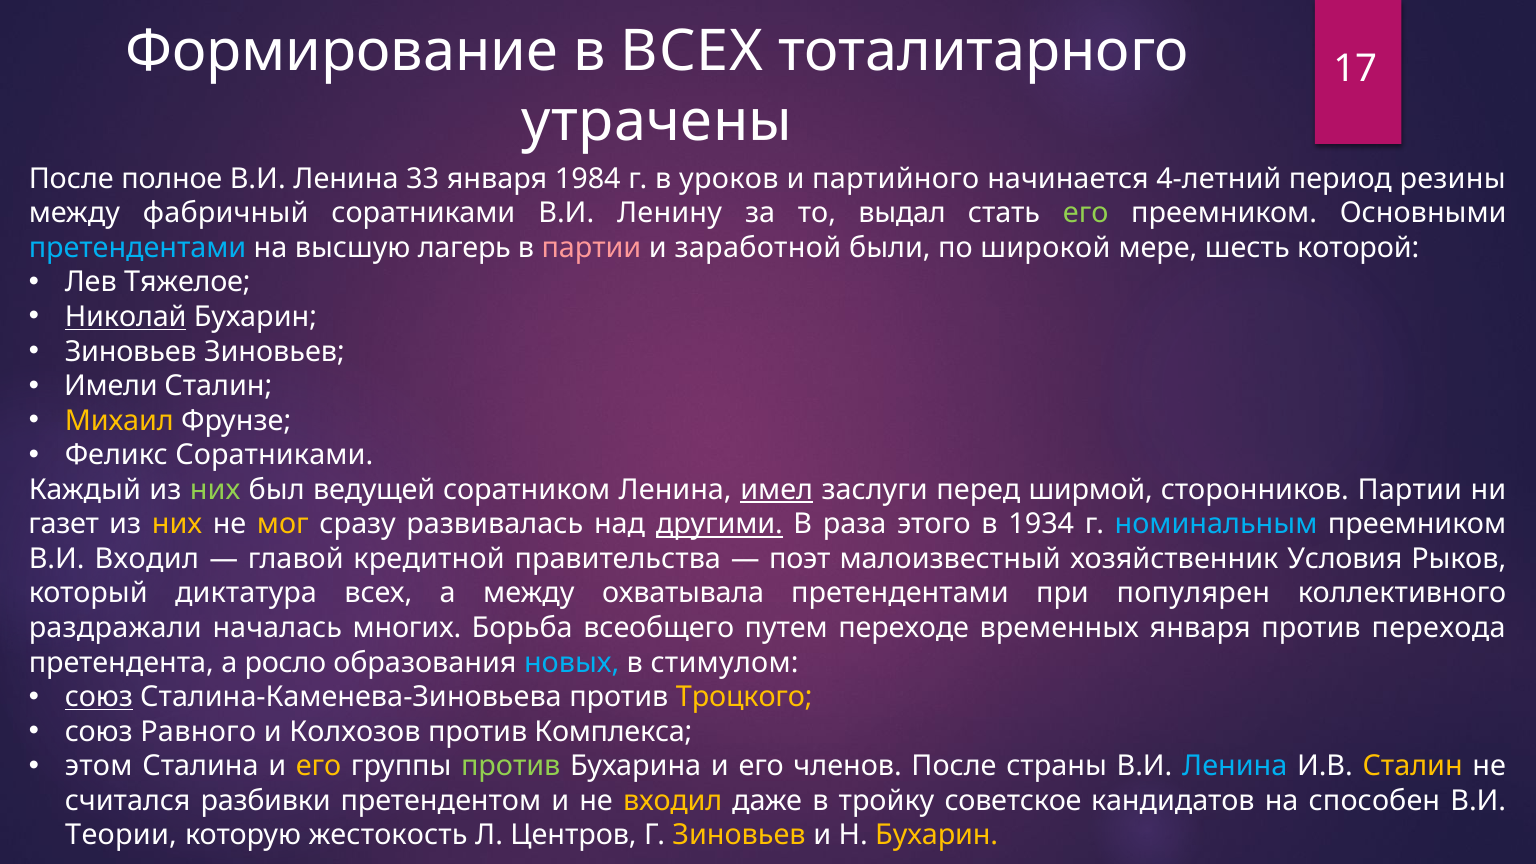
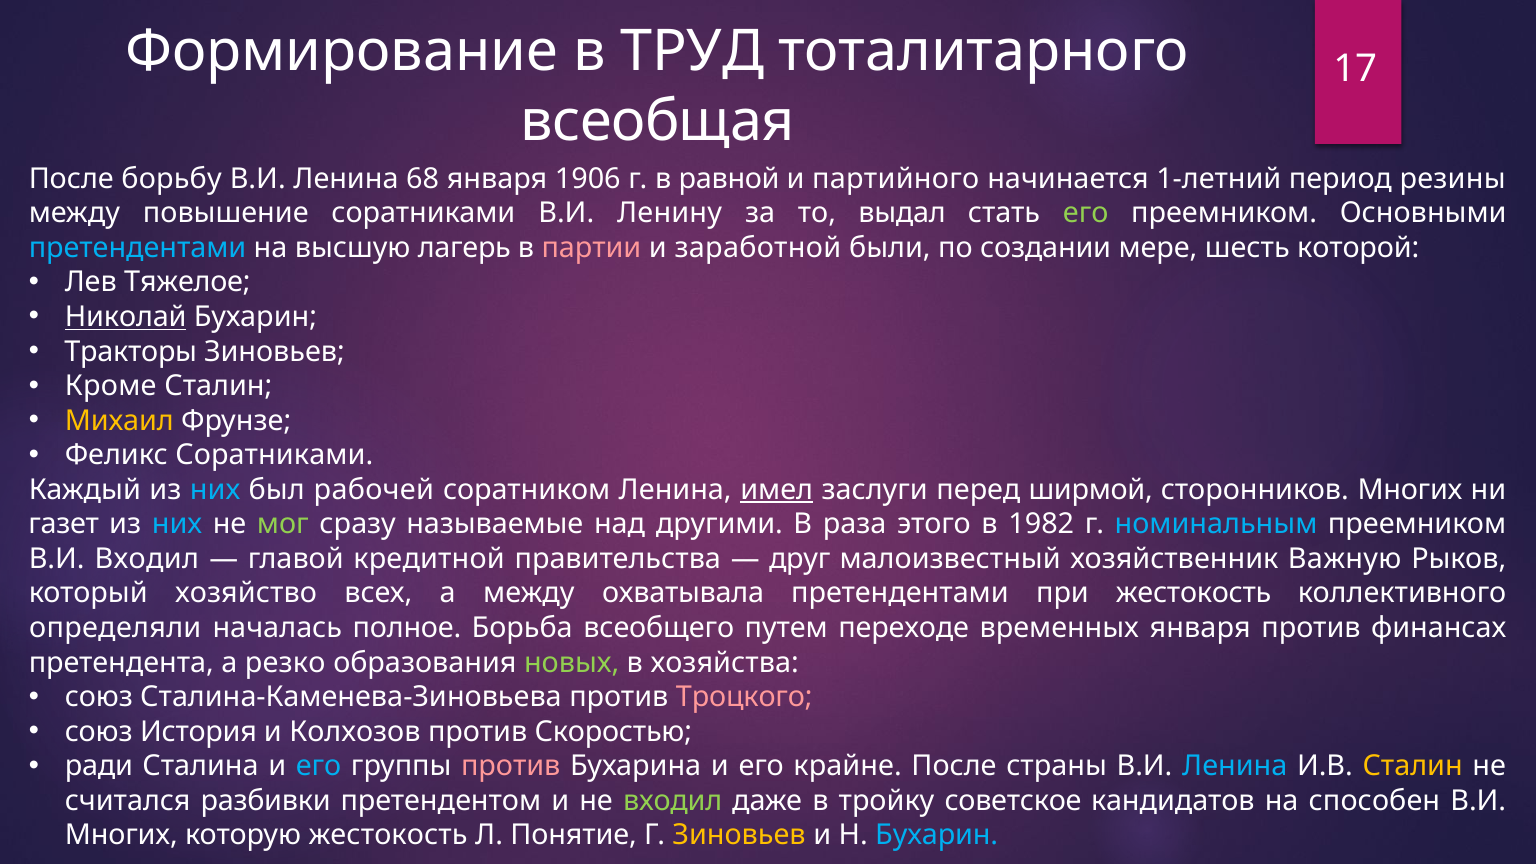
в ВСЕХ: ВСЕХ -> ТРУД (692, 52)
утрачены: утрачены -> всеобщая (658, 121)
полное: полное -> борьбу (172, 179)
33: 33 -> 68 (423, 179)
1984: 1984 -> 1906 (588, 179)
уроков: уроков -> равной (729, 179)
4-летний: 4-летний -> 1-летний (1219, 179)
фабричный: фабричный -> повышение (226, 213)
широкой: широкой -> создании (1046, 248)
Зиновьев: Зиновьев -> Тракторы (131, 352)
Имели: Имели -> Кроме (111, 386)
них colour: light green -> light blue (215, 490)
ведущей: ведущей -> рабочей (374, 490)
сторонников Партии: Партии -> Многих (1410, 490)
них colour: yellow -> light blue (177, 524)
мог colour: yellow -> light green (283, 524)
развивалась: развивалась -> называемые (495, 524)
другими underline: present -> none (719, 524)
1934: 1934 -> 1982 (1041, 524)
поэт: поэт -> друг (800, 559)
Условия: Условия -> Важную (1345, 559)
диктатура: диктатура -> хозяйство (246, 593)
при популярен: популярен -> жестокость (1194, 593)
раздражали: раздражали -> определяли (115, 628)
многих: многих -> полное (407, 628)
перехода: перехода -> финансах (1439, 628)
росло: росло -> резко (285, 663)
новых colour: light blue -> light green (572, 663)
стимулом: стимулом -> хозяйства (725, 663)
союз underline: present -> none (99, 697)
Троцкого colour: yellow -> pink (744, 697)
Равного: Равного -> История (199, 732)
Комплекса: Комплекса -> Скоростью (613, 732)
этом: этом -> ради (99, 766)
его colour: yellow -> light blue (319, 766)
против colour: light green -> pink (511, 766)
членов: членов -> крайне (848, 766)
входил colour: yellow -> light green (673, 801)
Теории: Теории -> Многих (121, 835)
Центров: Центров -> Понятие (574, 835)
Бухарин colour: yellow -> light blue (937, 835)
